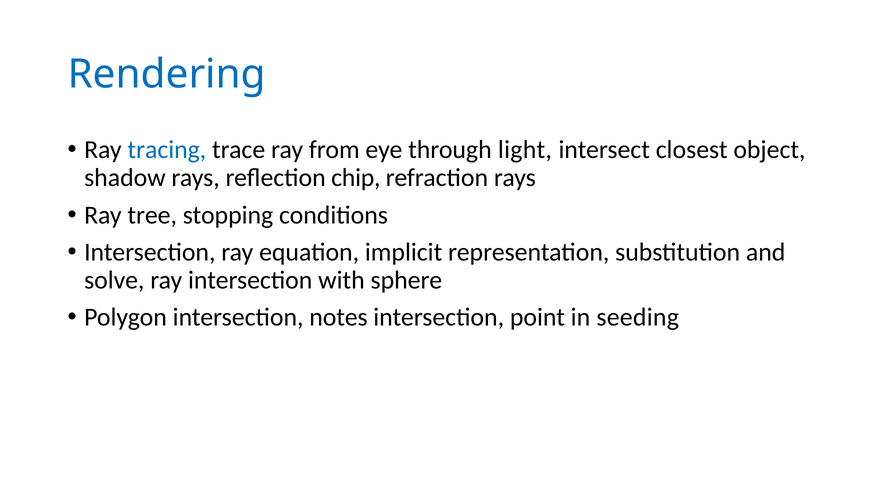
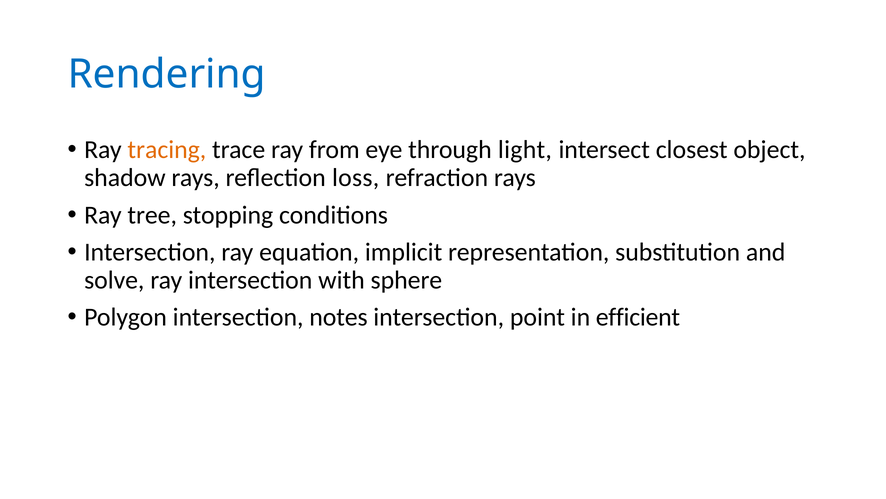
tracing colour: blue -> orange (167, 150)
chip: chip -> loss (356, 178)
seeding: seeding -> efficient (638, 317)
